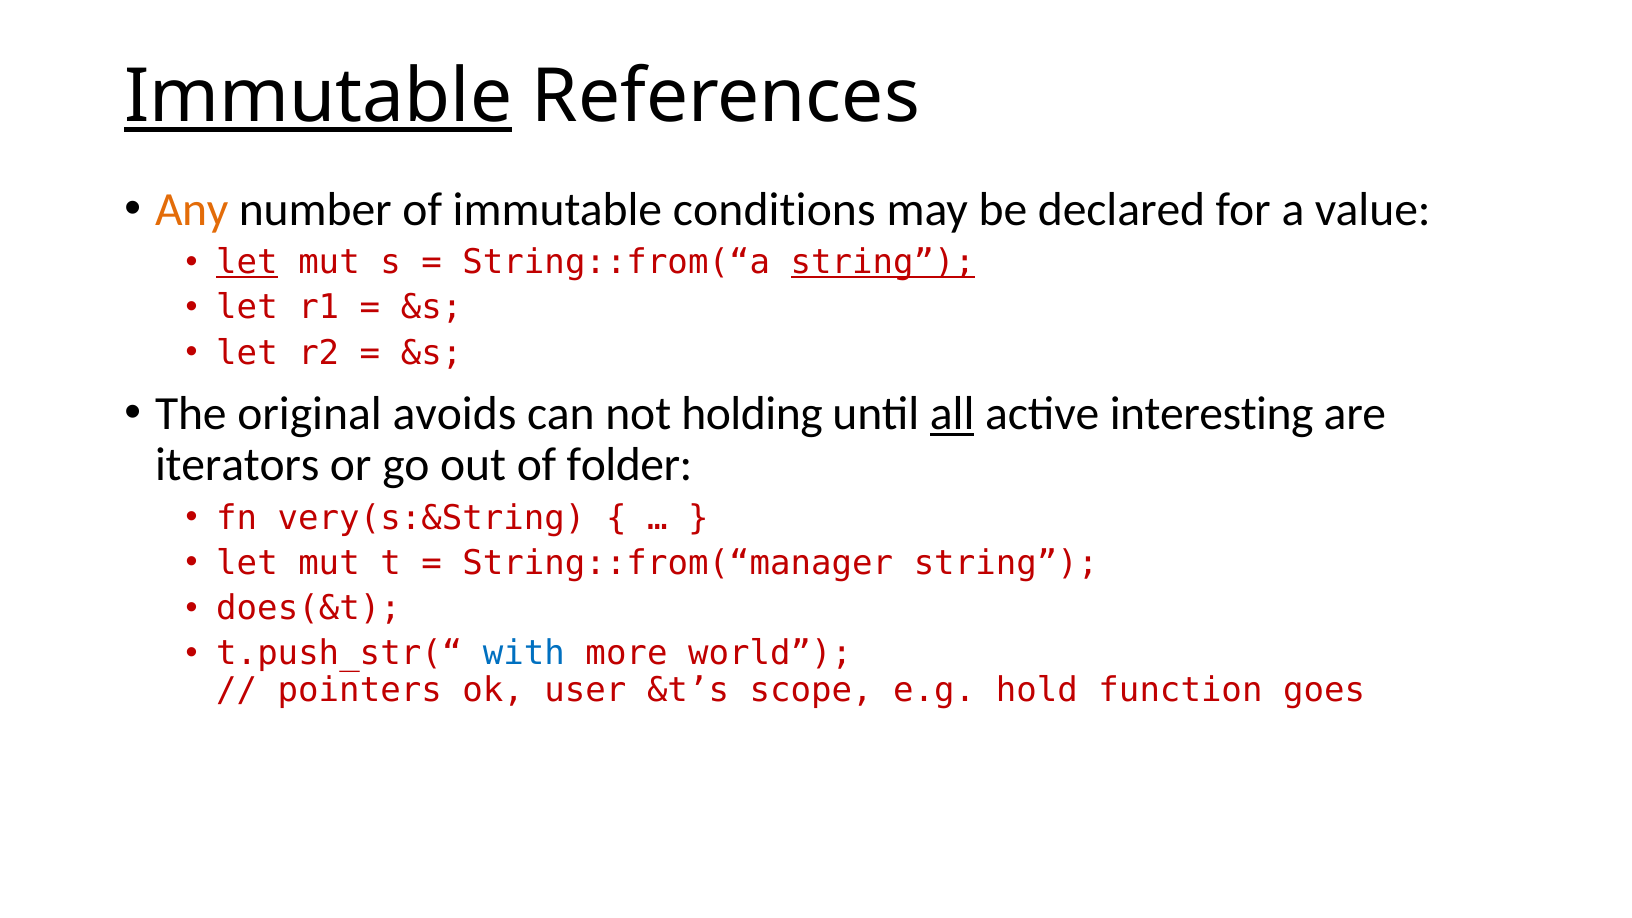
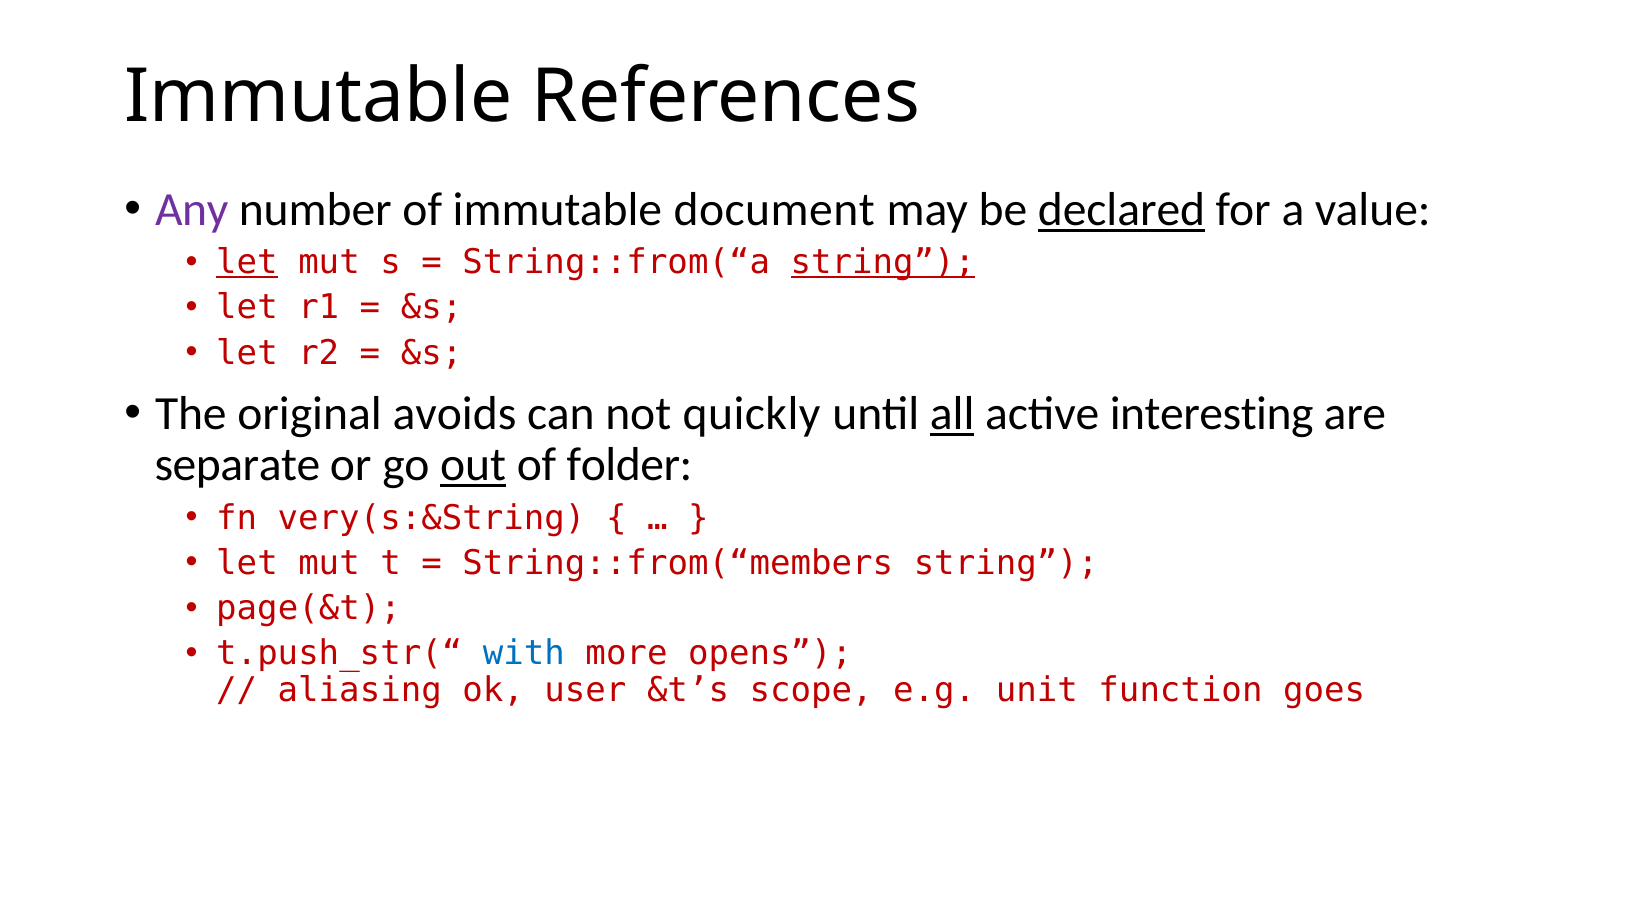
Immutable underline: present -> none (318, 97)
Any colour: orange -> purple (192, 210)
conditions: conditions -> document (774, 210)
declared underline: none -> present (1122, 210)
holding: holding -> quickly (752, 414)
iterators: iterators -> separate (237, 465)
out underline: none -> present (473, 465)
String::from(“manager: String::from(“manager -> String::from(“members (678, 563)
does(&t: does(&t -> page(&t (309, 608)
world: world -> opens (770, 653)
pointers: pointers -> aliasing (360, 690)
hold: hold -> unit (1037, 690)
